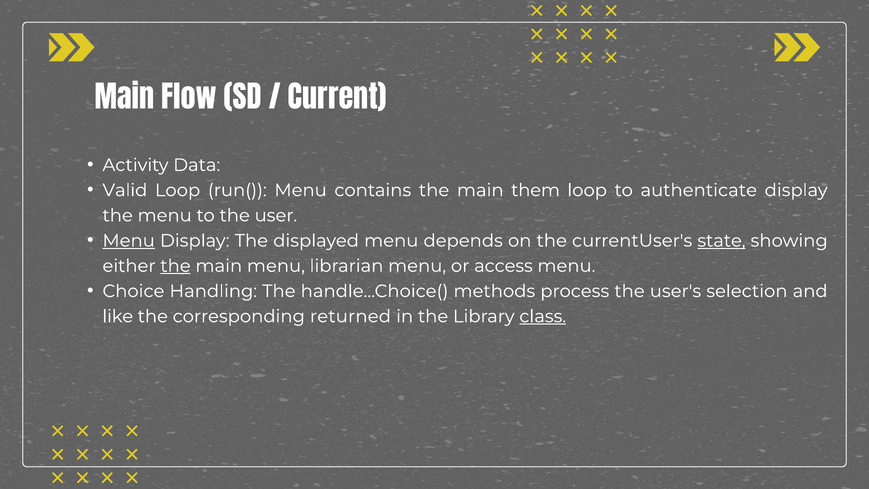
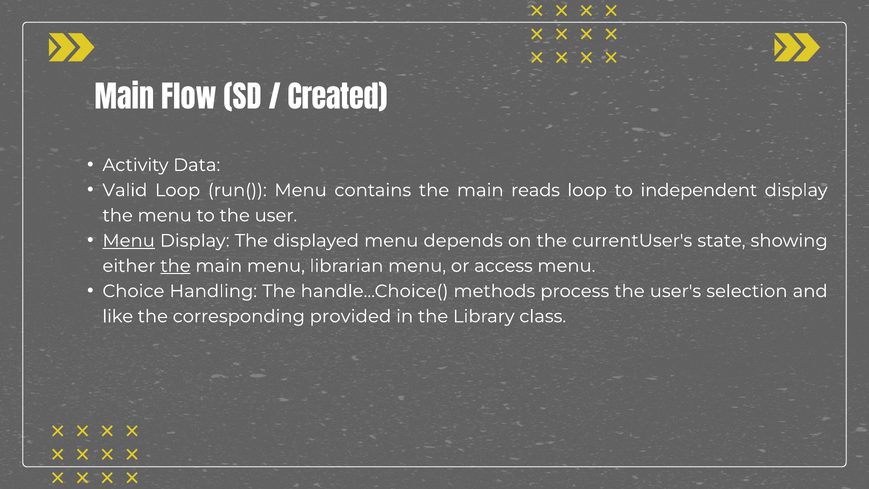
Current: Current -> Created (337, 99)
them: them -> reads (536, 190)
authenticate: authenticate -> independent (699, 190)
state underline: present -> none (721, 241)
returned: returned -> provided (350, 316)
class underline: present -> none (543, 316)
